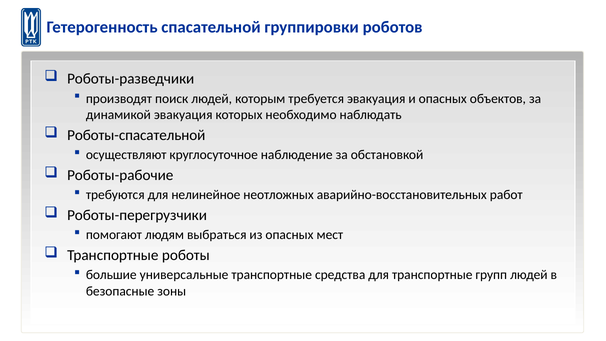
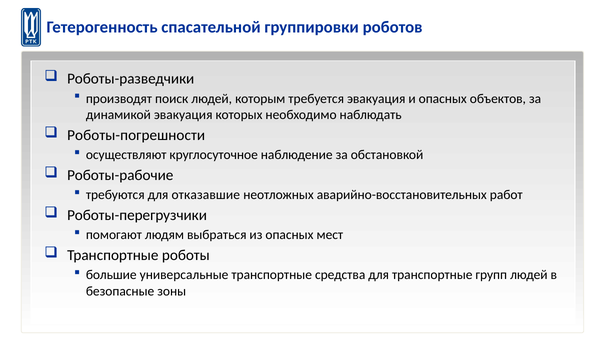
Роботы-спасательной: Роботы-спасательной -> Роботы-погрешности (136, 135)
нелинейное: нелинейное -> отказавшие (206, 195)
